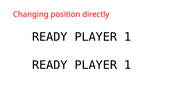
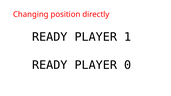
1: 1 -> 0 (128, 65)
